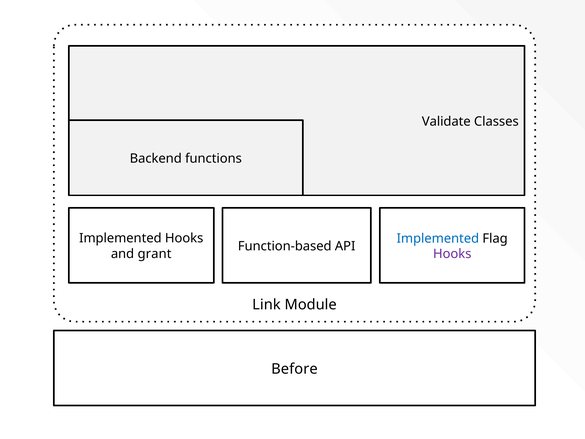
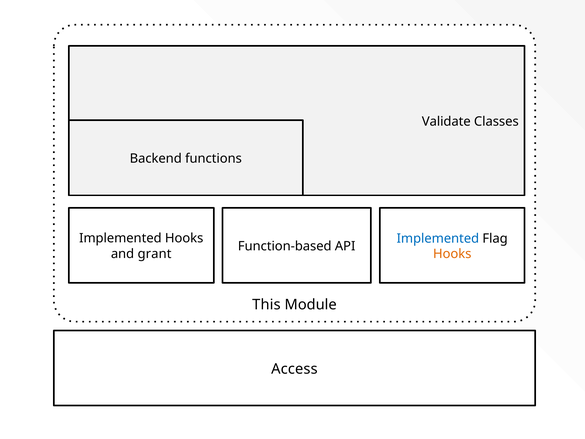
Hooks colour: purple -> orange (452, 254)
Link: Link -> This (266, 305)
Before: Before -> Access (294, 369)
